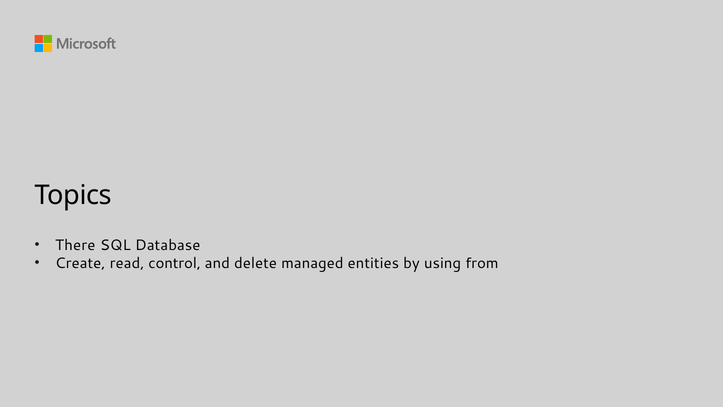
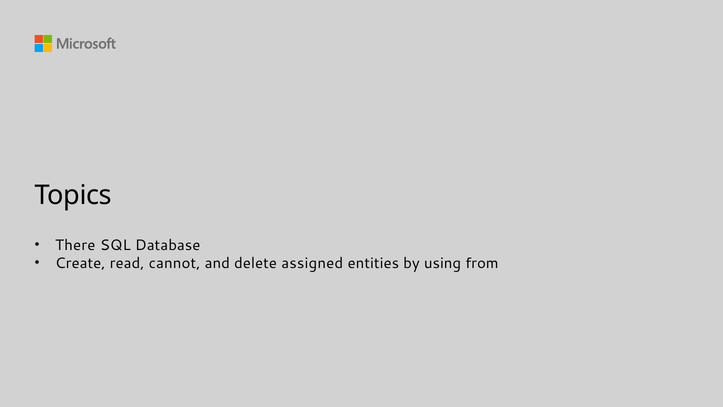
control: control -> cannot (175, 263)
managed: managed -> assigned (312, 263)
